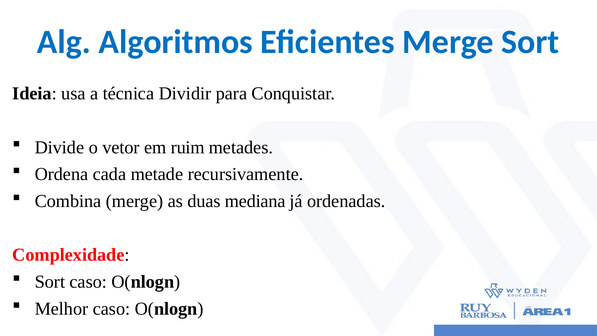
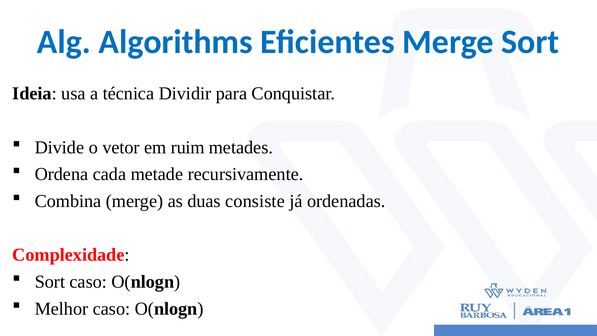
Algoritmos: Algoritmos -> Algorithms (176, 42)
mediana: mediana -> consiste (255, 201)
